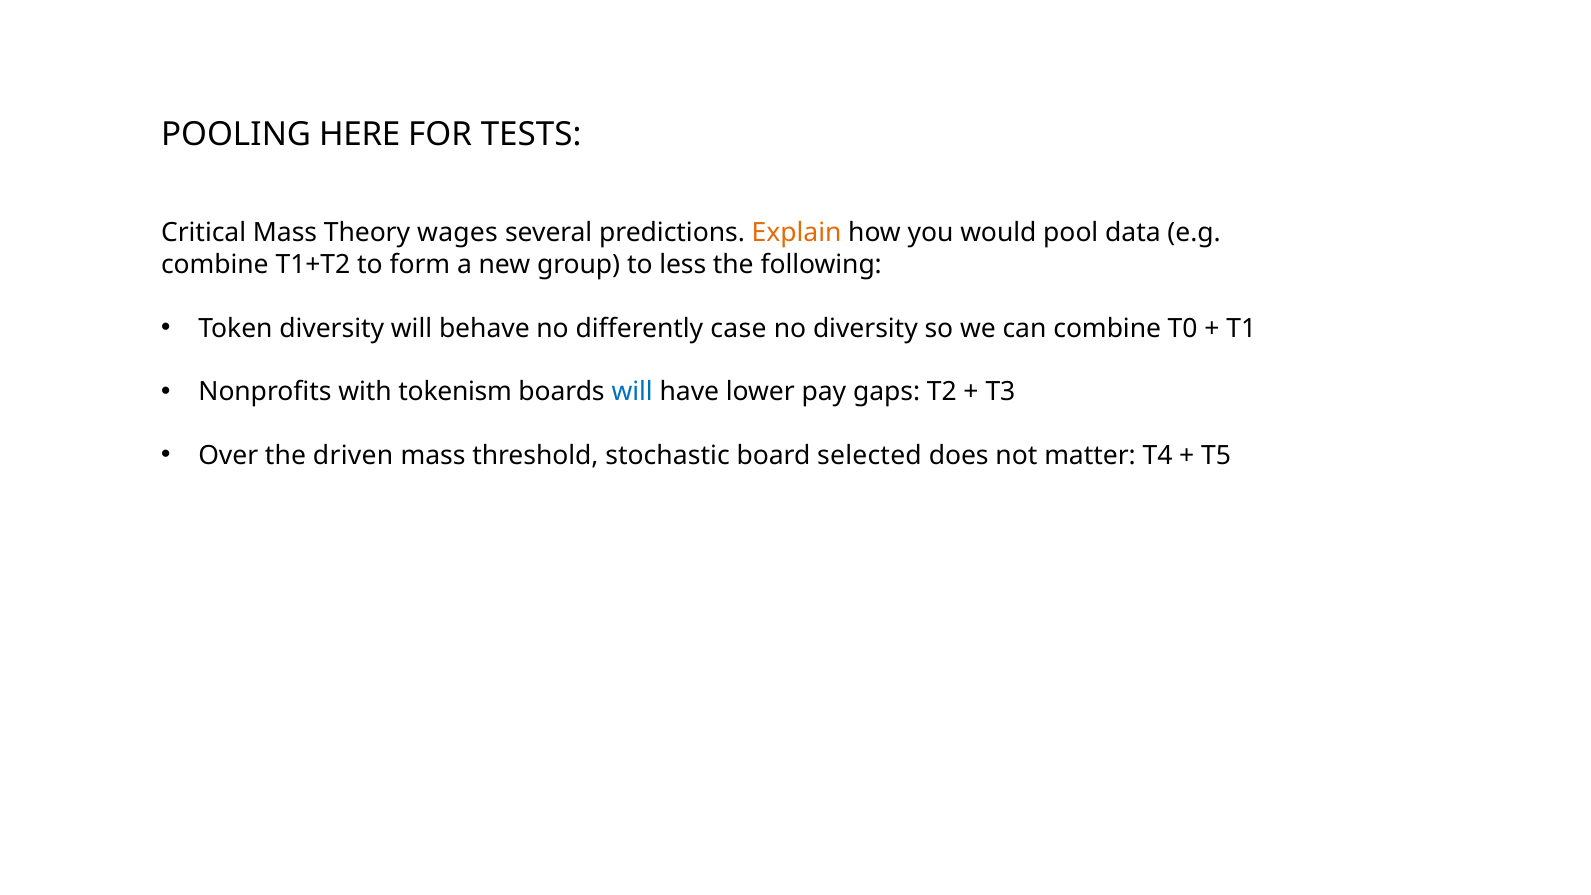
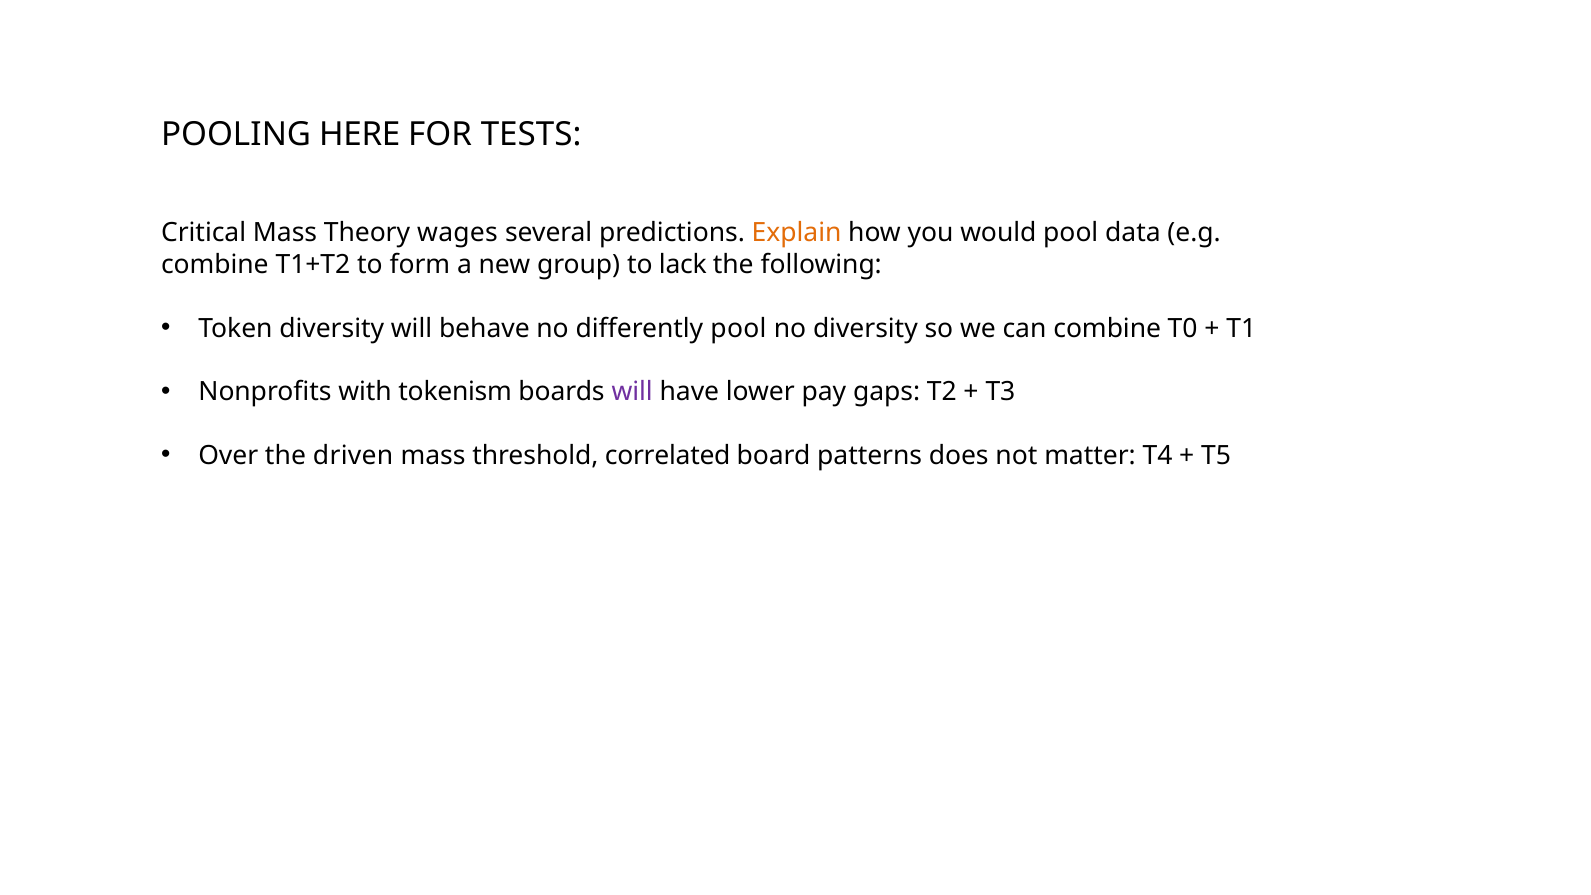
less: less -> lack (683, 265)
differently case: case -> pool (738, 328)
will colour: blue -> purple (632, 392)
stochastic: stochastic -> correlated (668, 456)
selected: selected -> patterns (870, 456)
